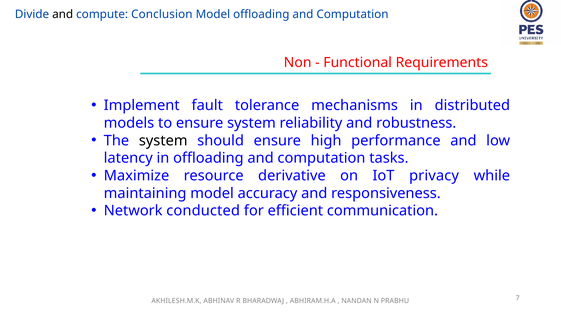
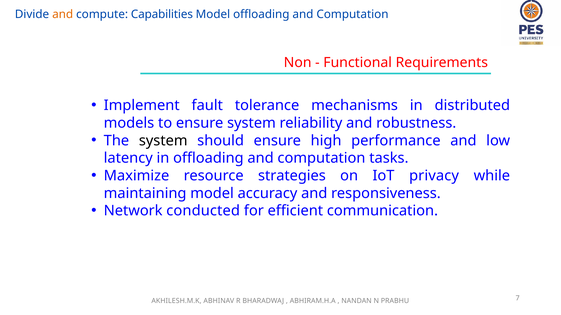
and colour: black -> orange (63, 14)
Conclusion: Conclusion -> Capabilities (162, 14)
derivative: derivative -> strategies (292, 176)
